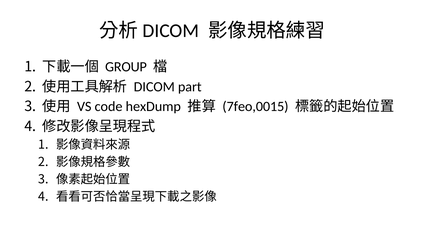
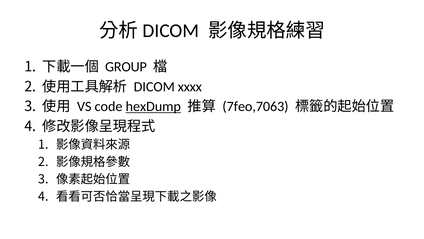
part: part -> xxxx (190, 87)
hexDump underline: none -> present (153, 106)
7feo,0015: 7feo,0015 -> 7feo,7063 (255, 106)
